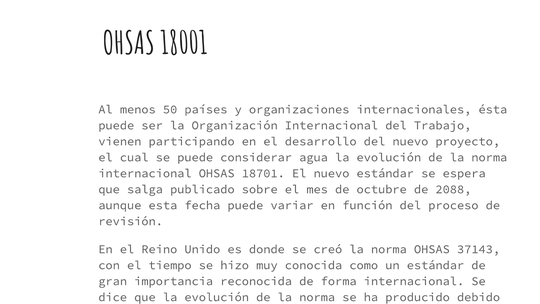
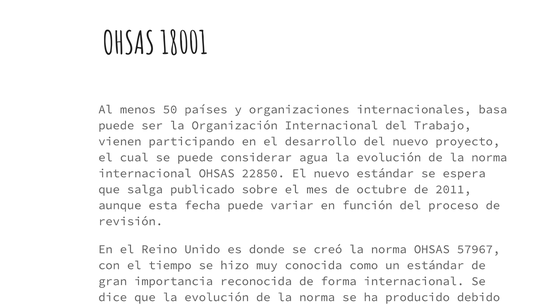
ésta: ésta -> basa (493, 109)
18701: 18701 -> 22850 (263, 173)
2088: 2088 -> 2011 (453, 189)
37143: 37143 -> 57967 (479, 249)
